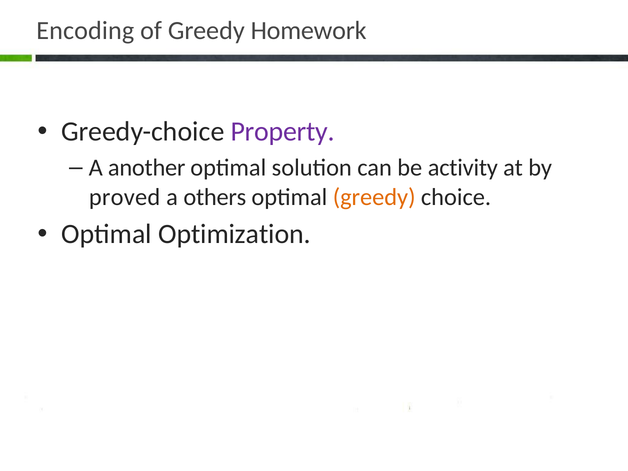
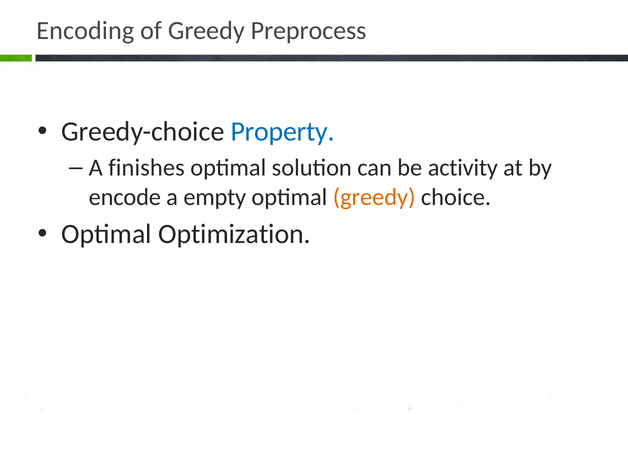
Homework: Homework -> Preprocess (309, 31)
Property colour: purple -> blue (283, 132)
another: another -> finishes (147, 168)
proved: proved -> encode (125, 197)
others: others -> empty (215, 197)
